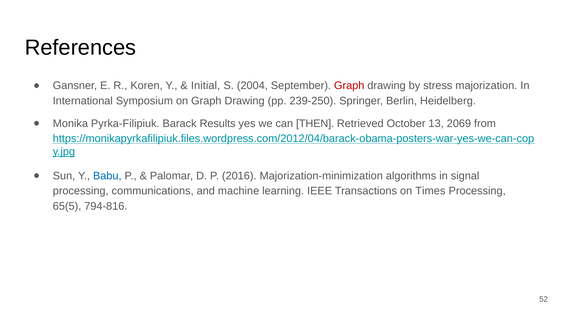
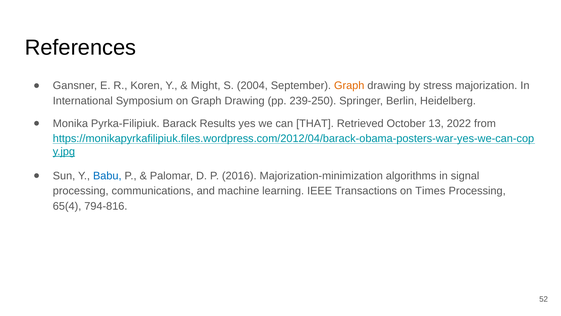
Initial: Initial -> Might (206, 86)
Graph colour: red -> orange (349, 86)
THEN: THEN -> THAT (315, 123)
2069: 2069 -> 2022 (459, 123)
65(5: 65(5 -> 65(4 (67, 206)
